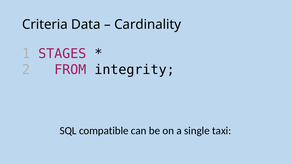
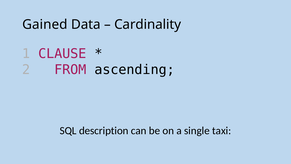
Criteria: Criteria -> Gained (45, 24)
STAGES: STAGES -> CLAUSE (62, 54)
integrity: integrity -> ascending (135, 70)
compatible: compatible -> description (104, 130)
